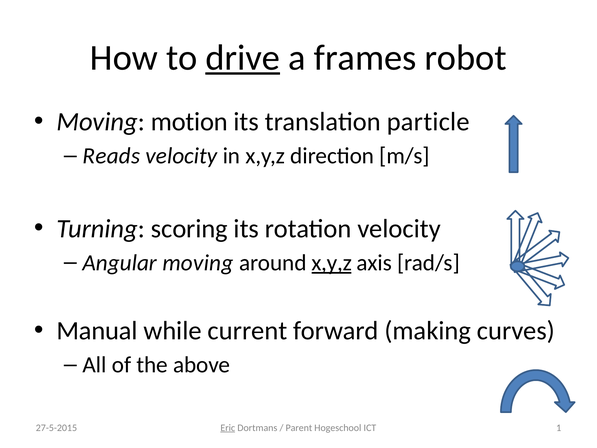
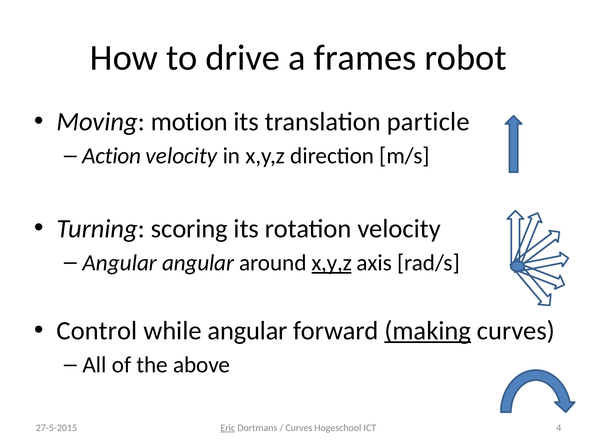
drive underline: present -> none (243, 58)
Reads: Reads -> Action (112, 156)
Angular moving: moving -> angular (198, 263)
Manual: Manual -> Control (97, 331)
while current: current -> angular (248, 331)
making underline: none -> present (428, 331)
Parent: Parent -> Curves (299, 427)
1: 1 -> 4 (559, 427)
